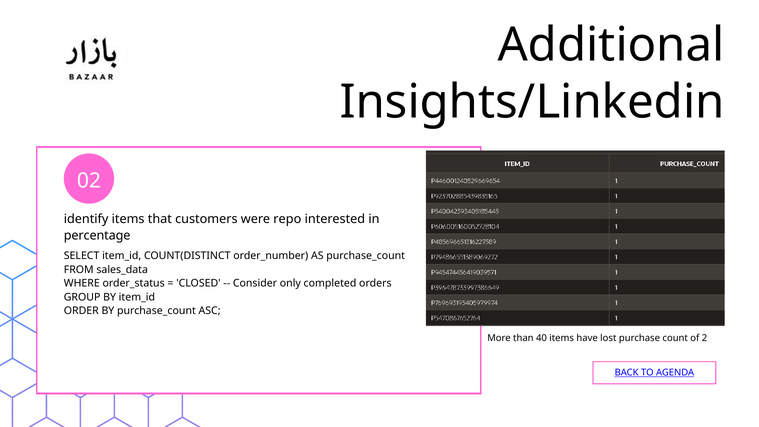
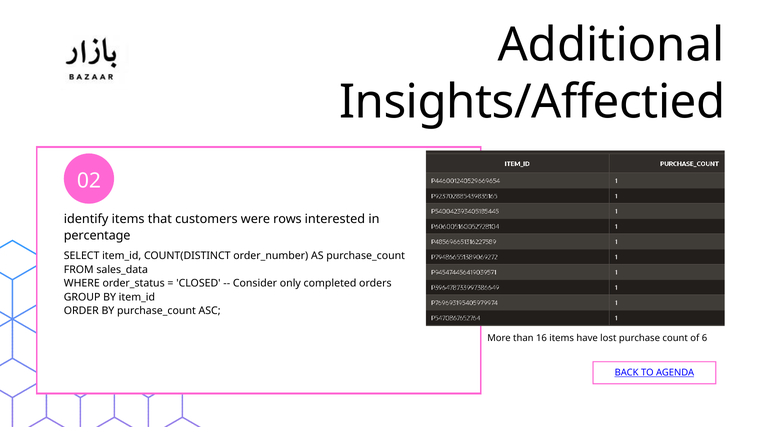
Insights/Linkedin: Insights/Linkedin -> Insights/Affectied (532, 102)
repo: repo -> rows (287, 219)
40: 40 -> 16 (541, 338)
2: 2 -> 6 (705, 338)
